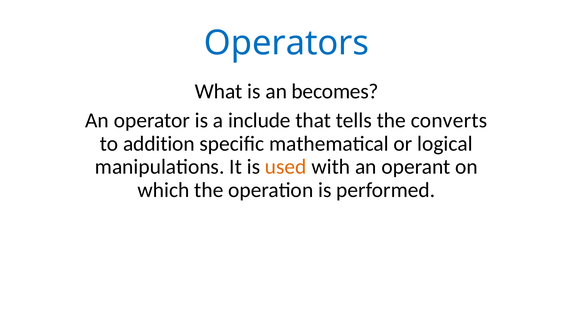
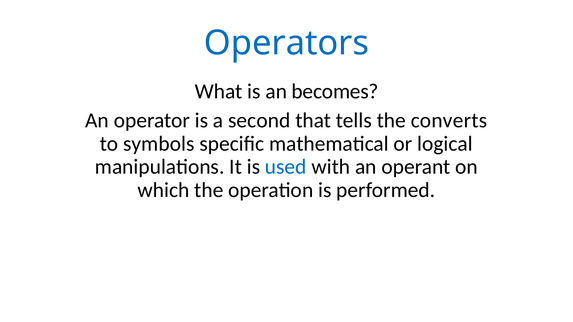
include: include -> second (259, 121)
addition: addition -> symbols (159, 144)
used colour: orange -> blue (286, 167)
